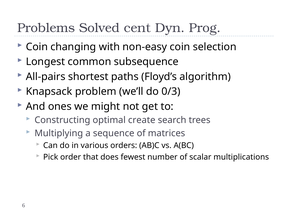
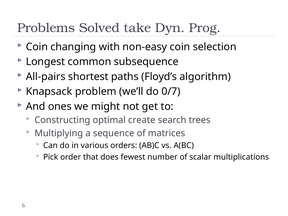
cent: cent -> take (137, 28)
0/3: 0/3 -> 0/7 (171, 92)
